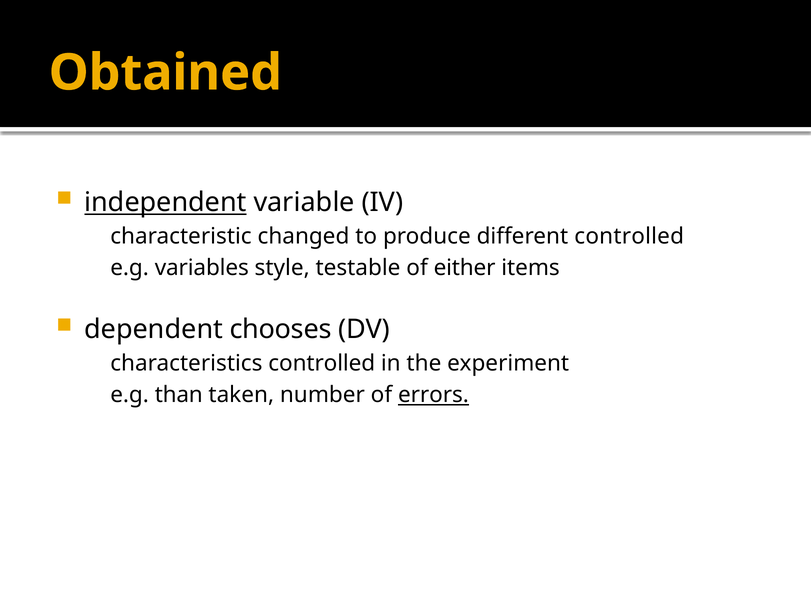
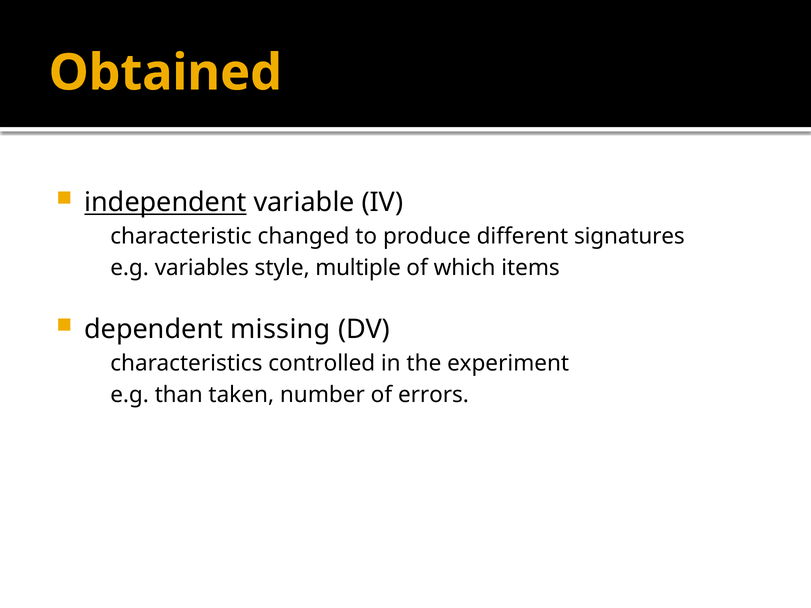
different controlled: controlled -> signatures (629, 237)
testable: testable -> multiple (358, 268)
either: either -> which (465, 268)
chooses: chooses -> missing (280, 330)
errors underline: present -> none (433, 395)
